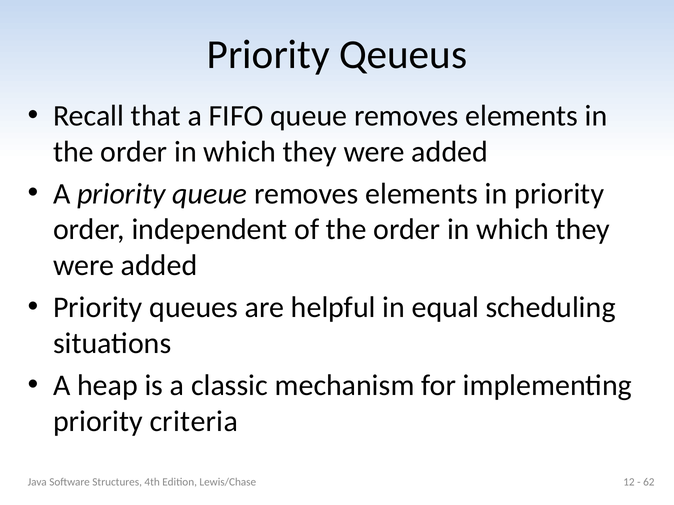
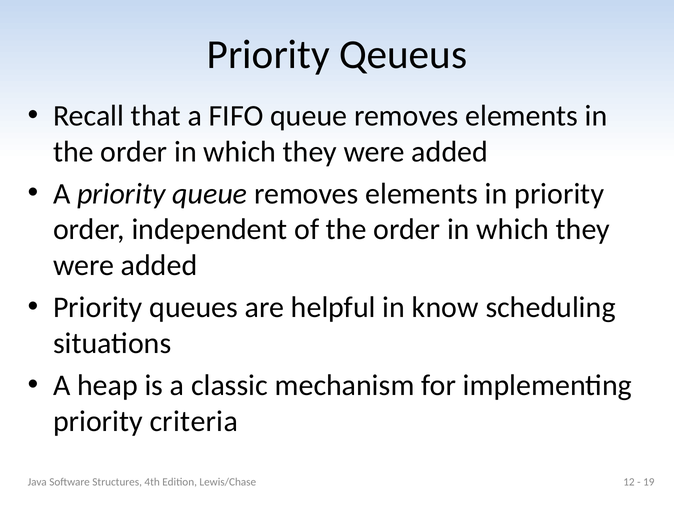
equal: equal -> know (445, 308)
62: 62 -> 19 (649, 483)
